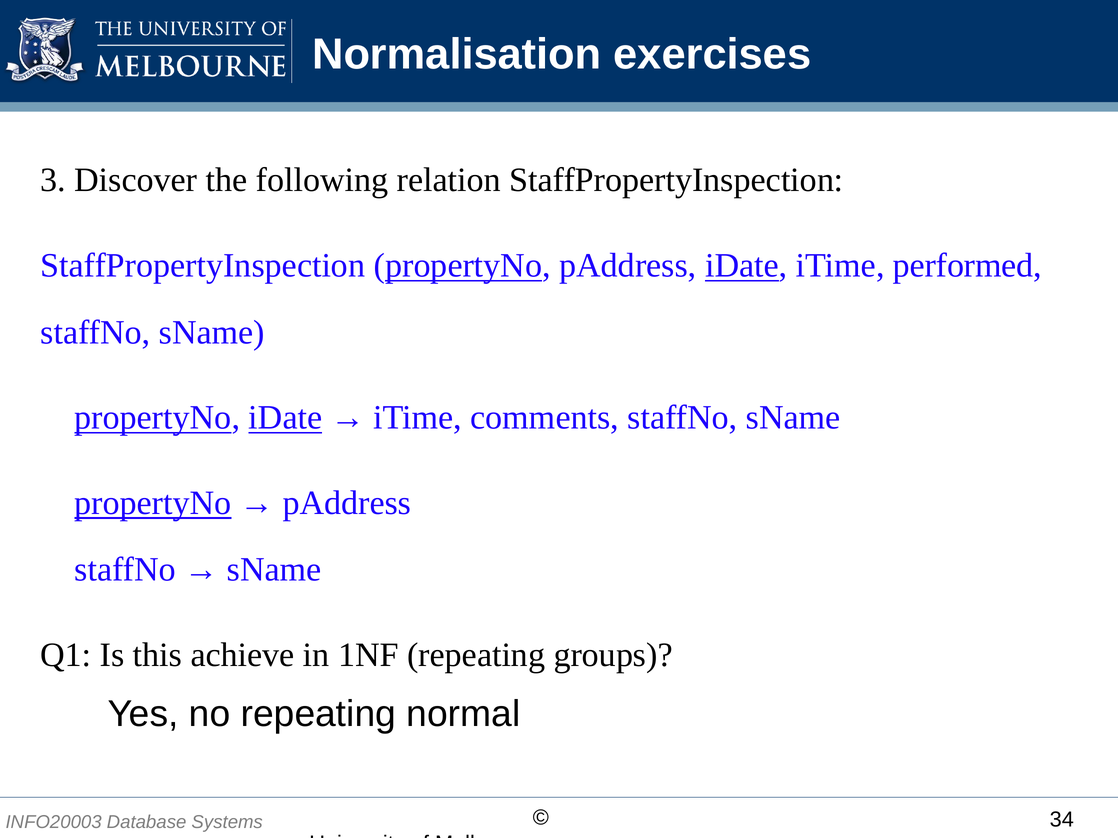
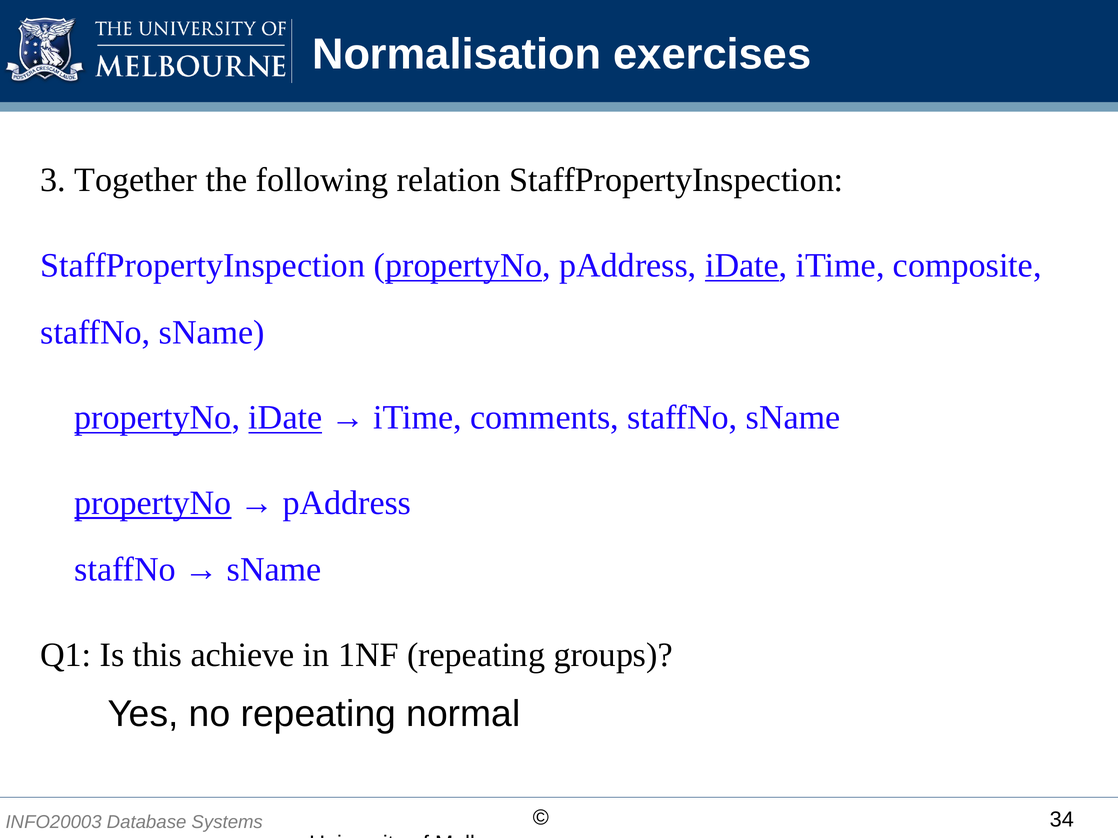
Discover: Discover -> Together (136, 180)
performed: performed -> composite (967, 266)
